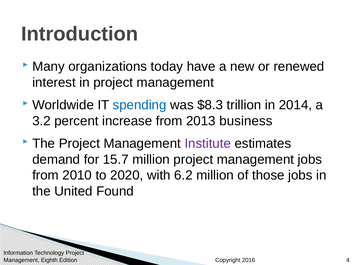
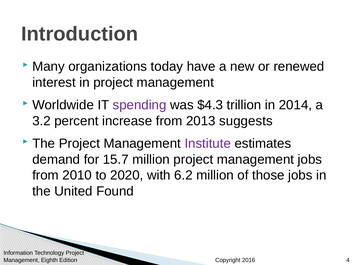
spending colour: blue -> purple (140, 105)
$8.3: $8.3 -> $4.3 (210, 105)
business: business -> suggests (246, 121)
